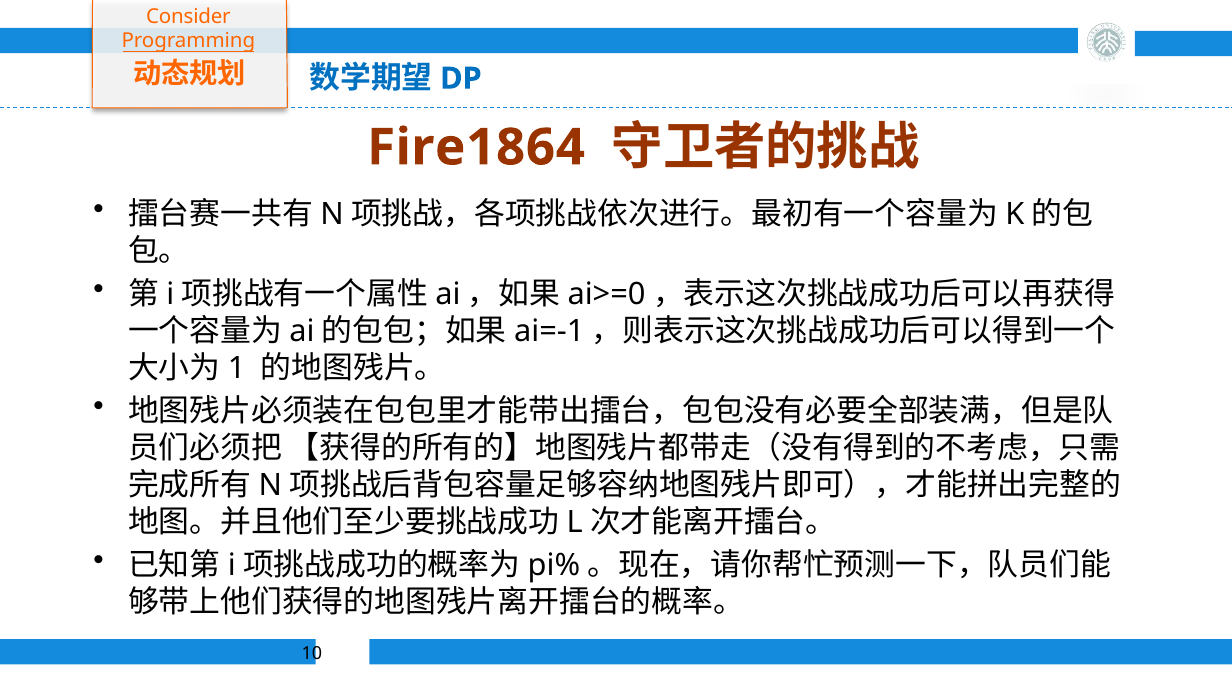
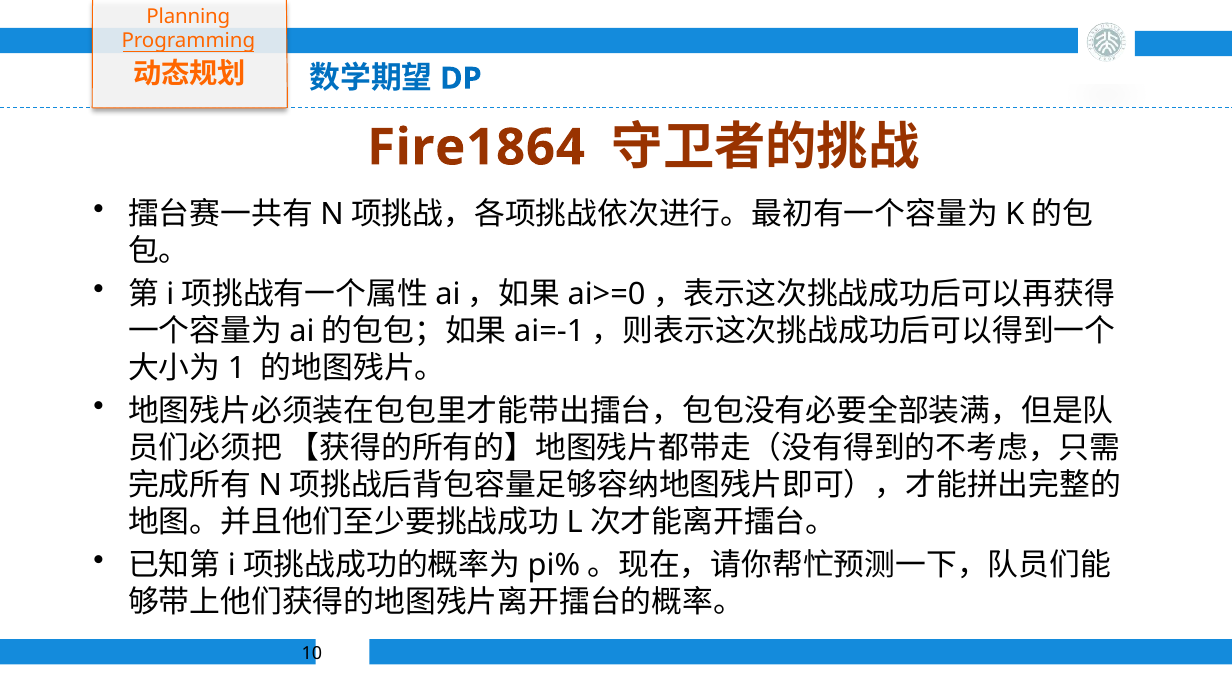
Consider: Consider -> Planning (188, 16)
